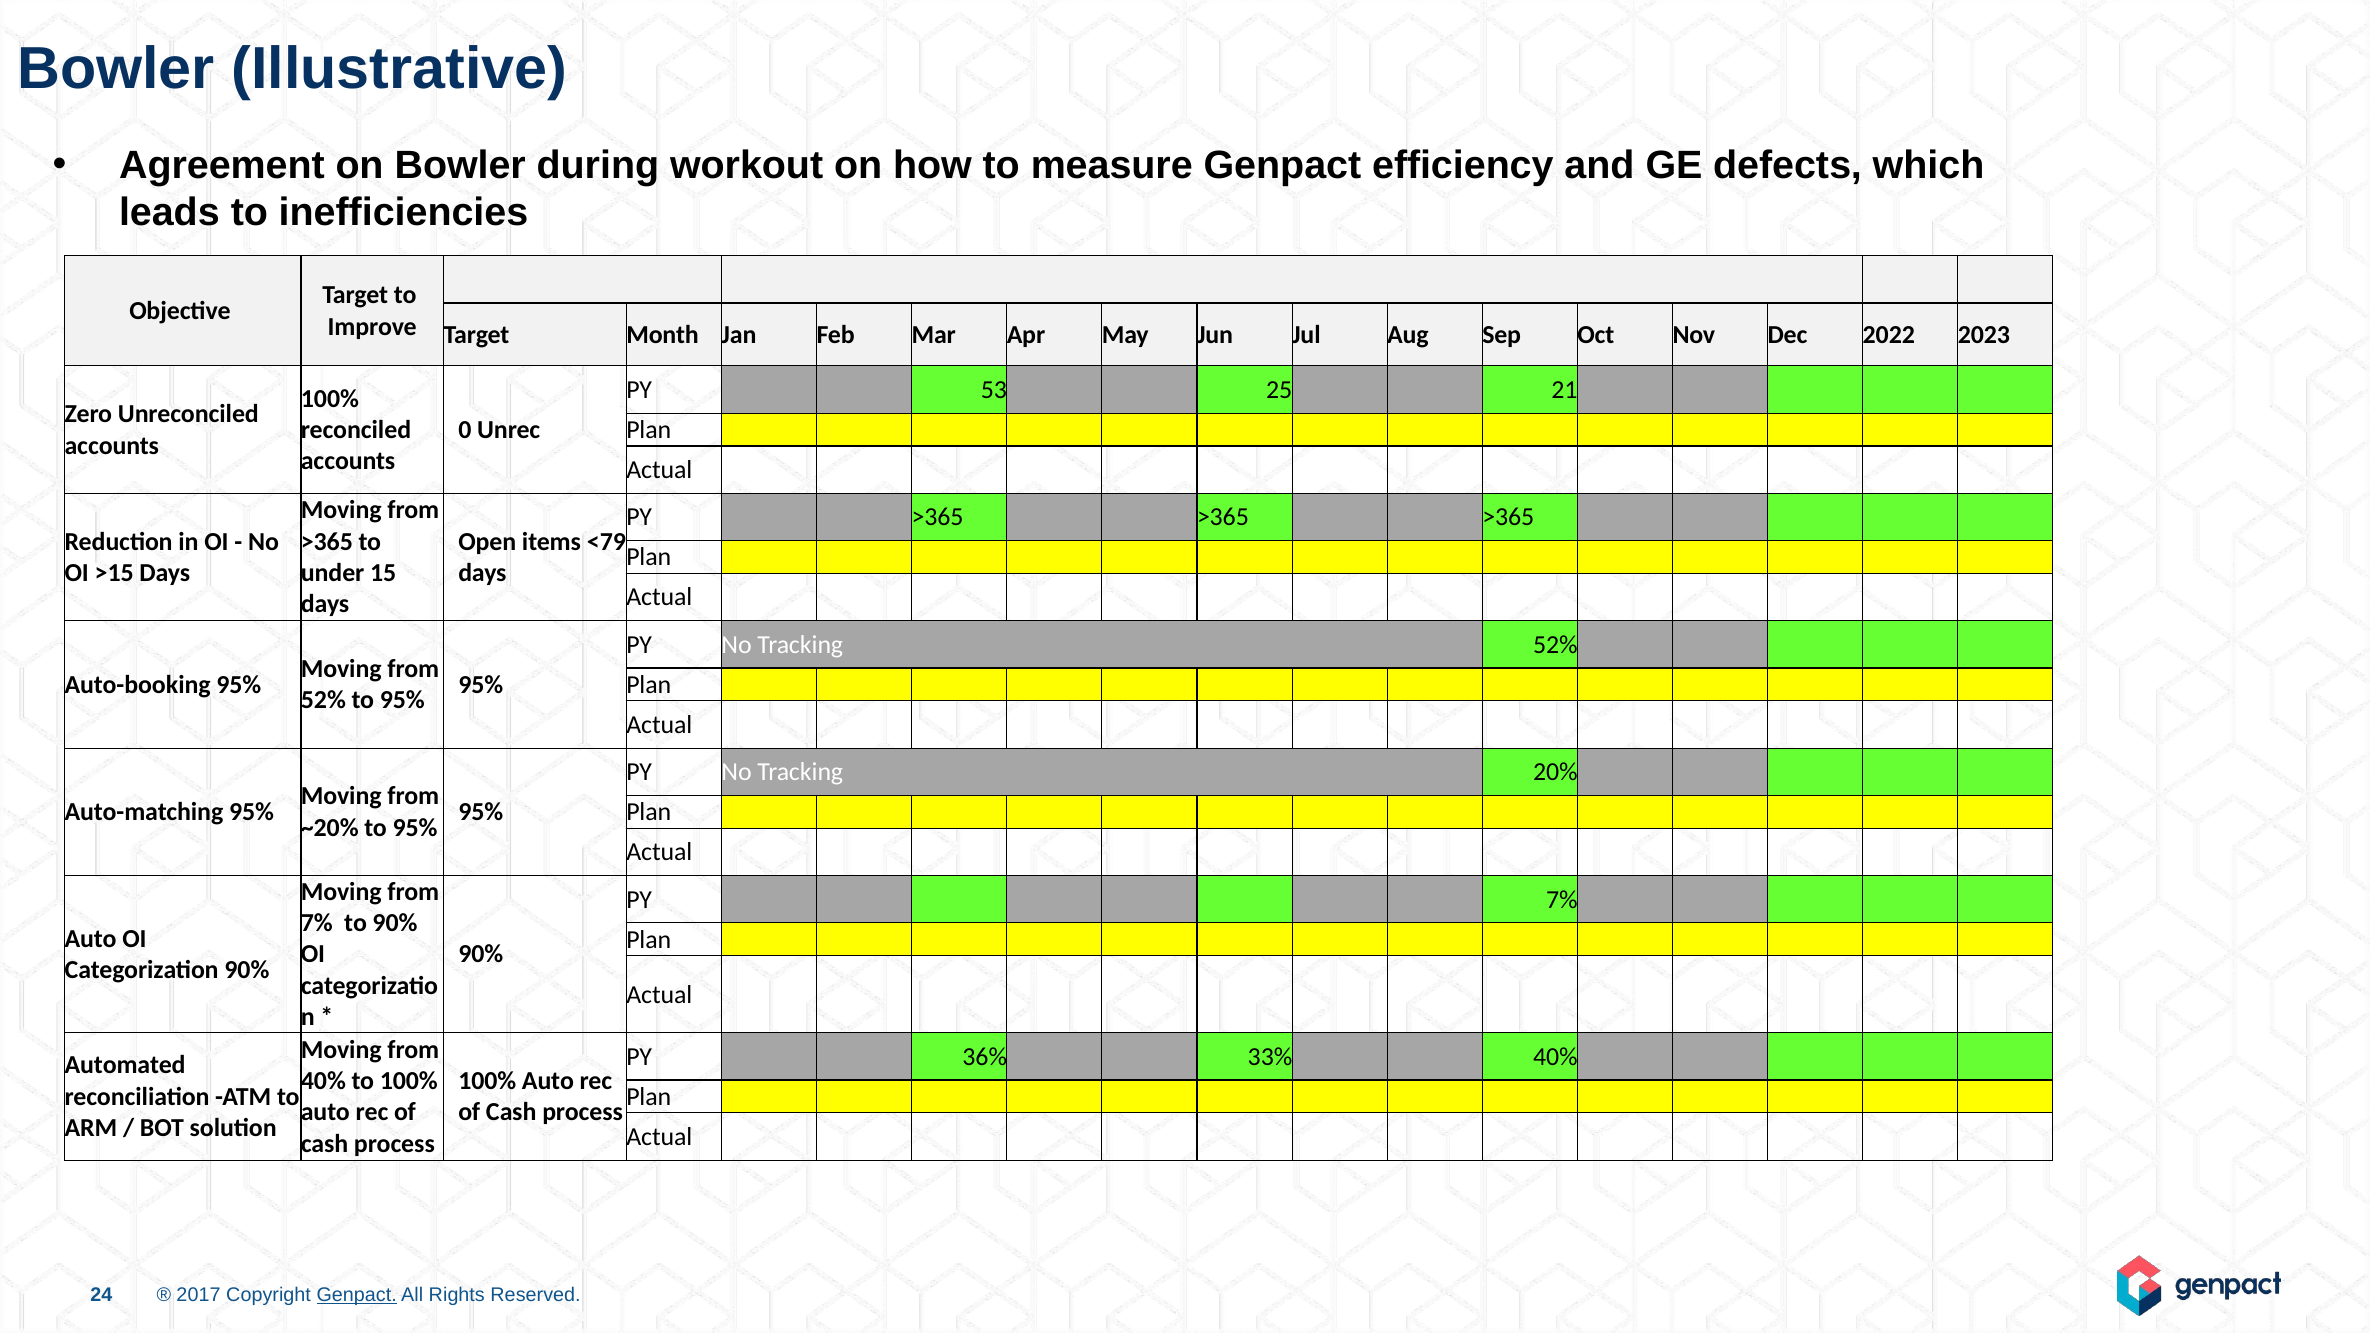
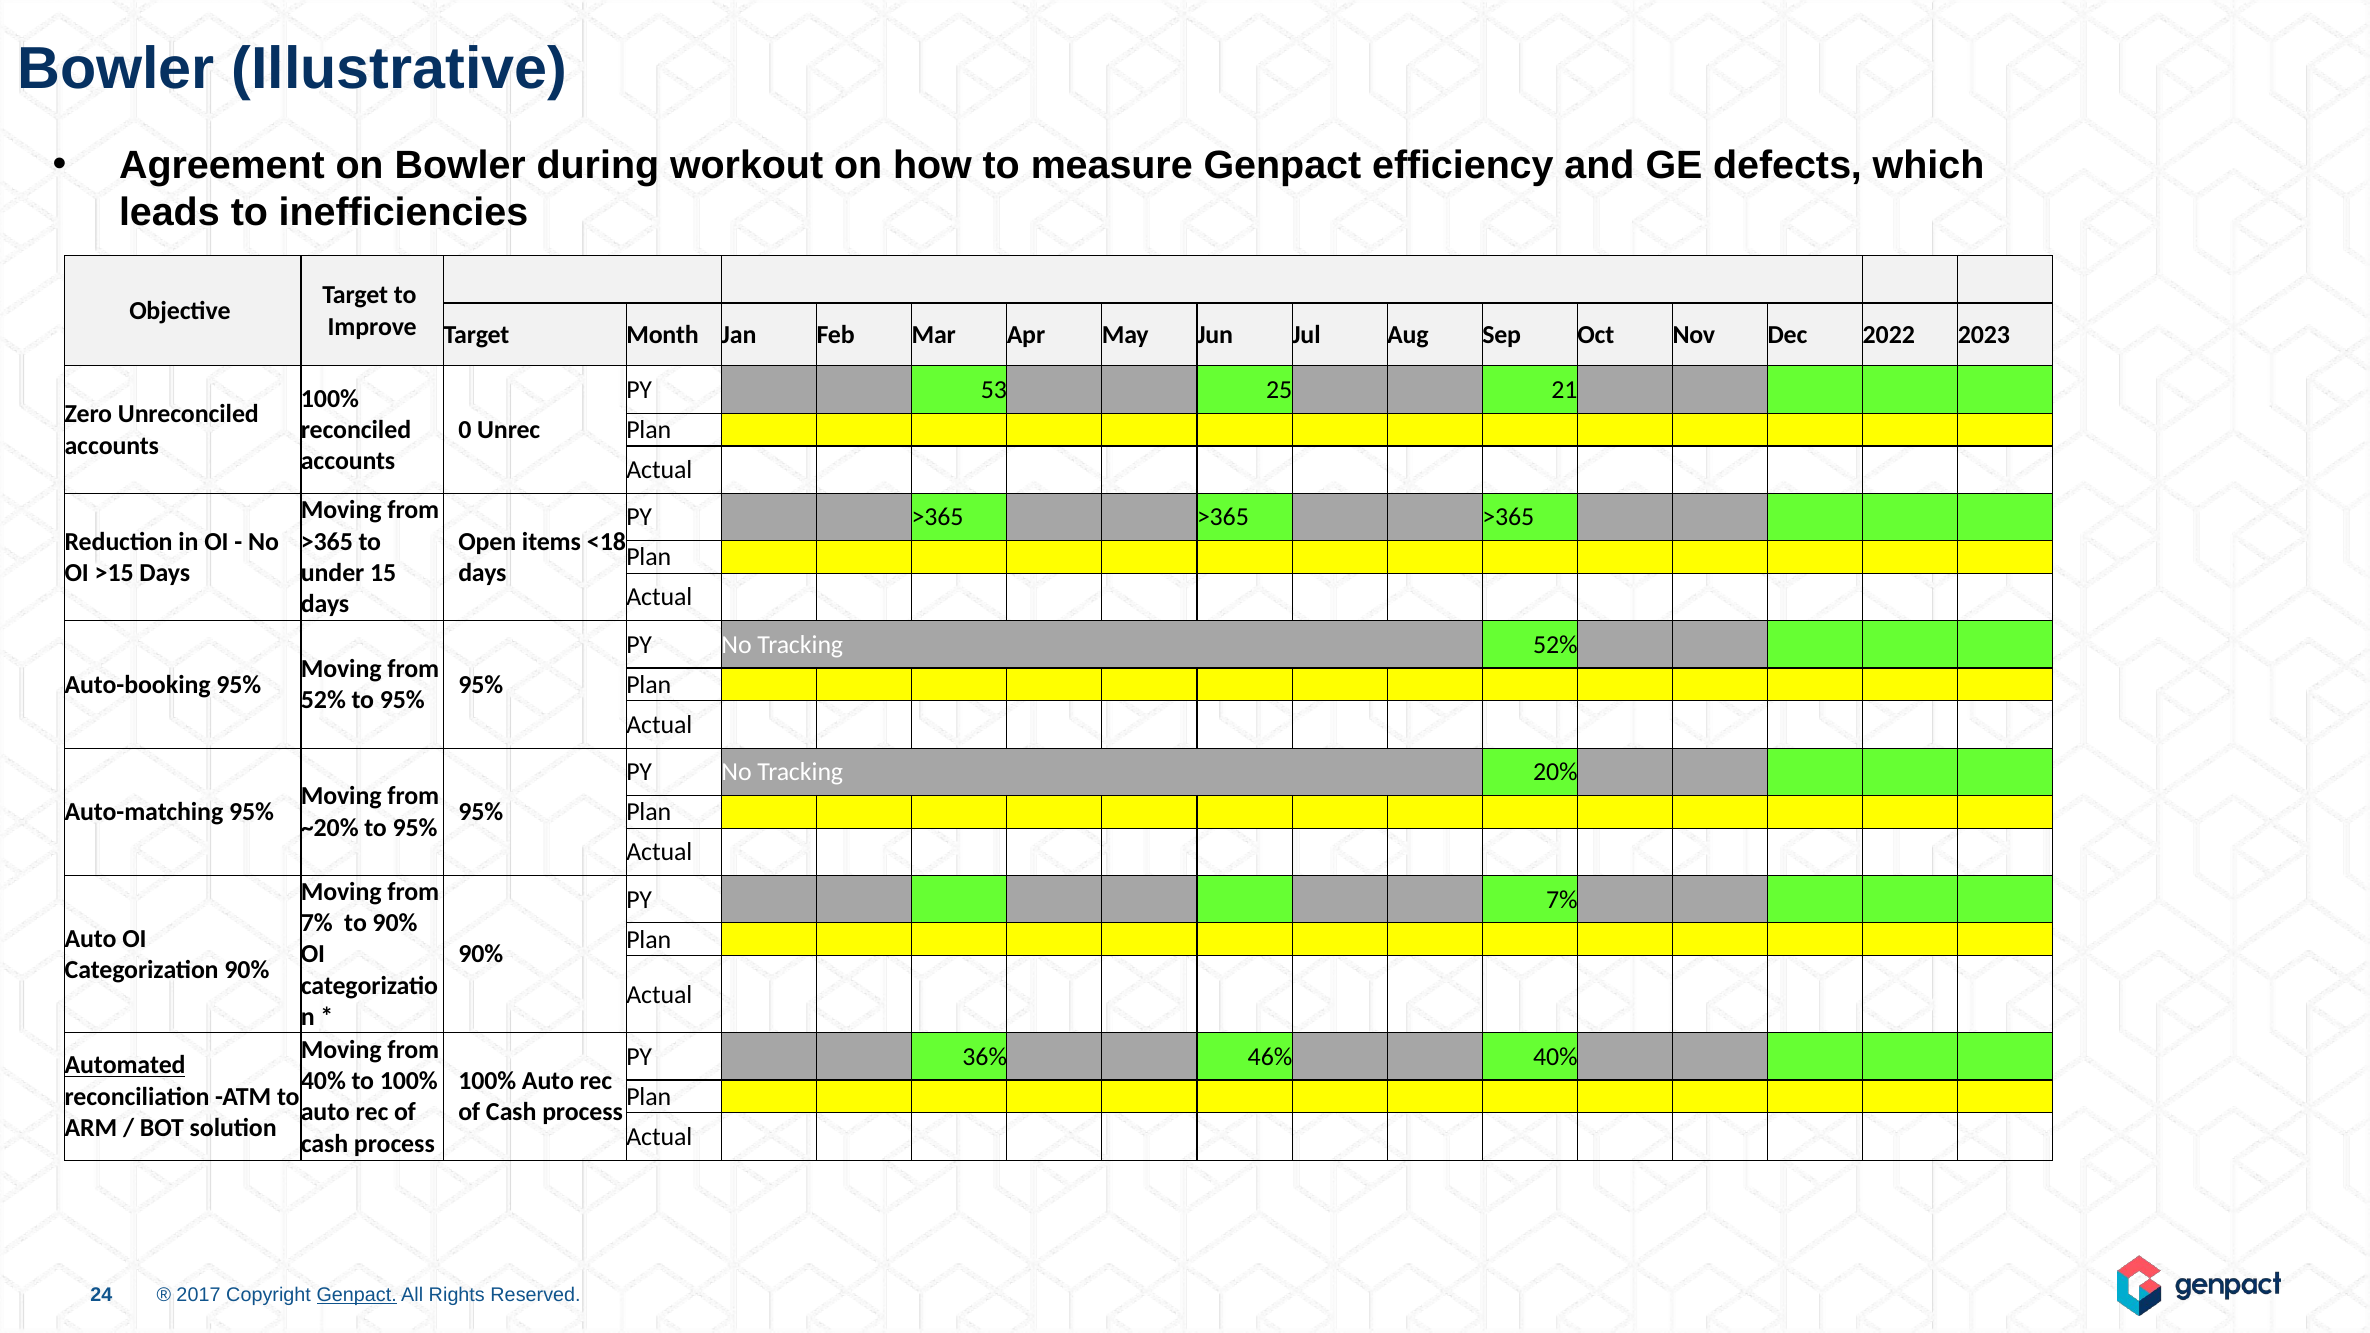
<79: <79 -> <18 (606, 542)
33%: 33% -> 46% (1270, 1057)
Automated underline: none -> present (125, 1065)
